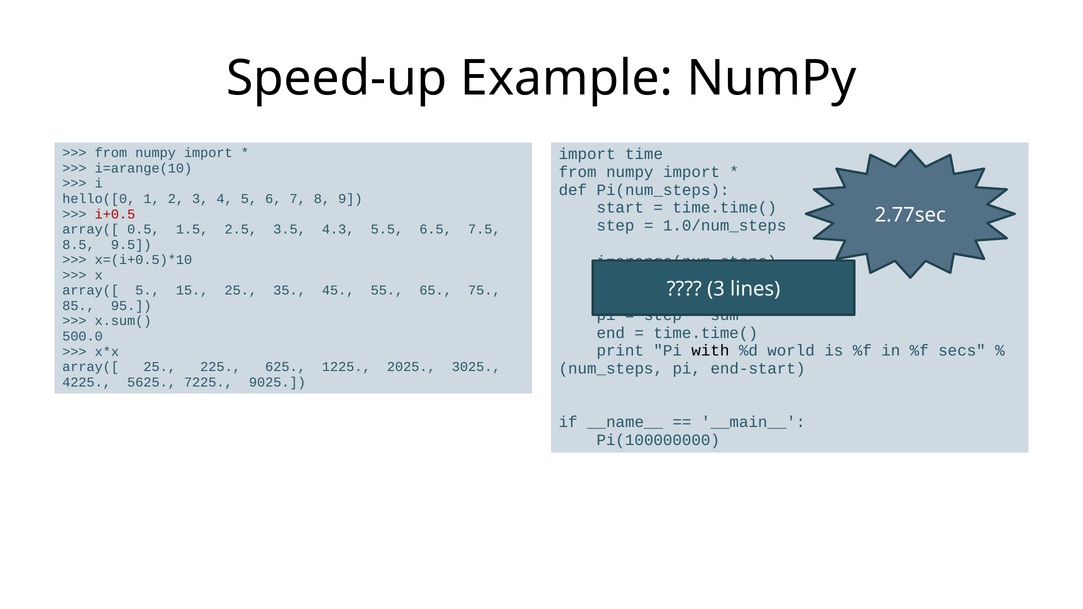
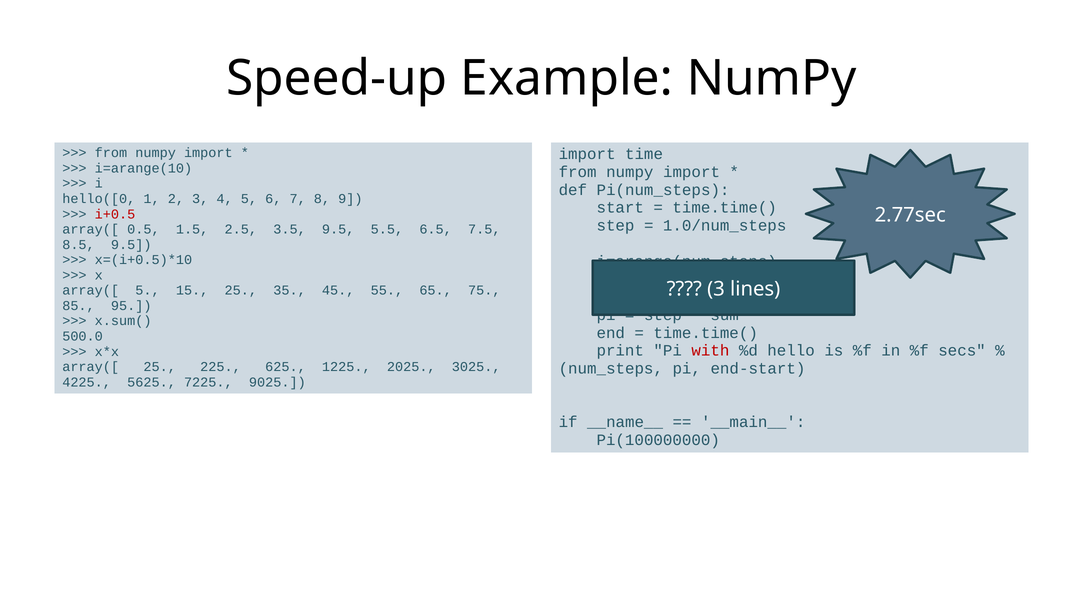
3.5 4.3: 4.3 -> 9.5 (338, 229)
with colour: black -> red (710, 351)
world: world -> hello (791, 351)
